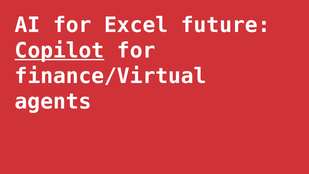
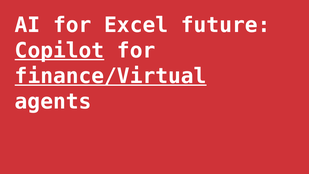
finance/Virtual underline: none -> present (111, 76)
